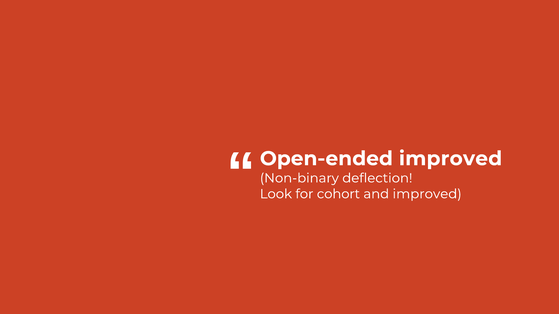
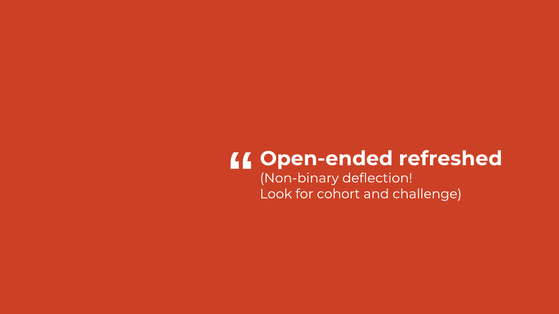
Open-ended improved: improved -> refreshed (451, 159)
and improved: improved -> challenge (427, 194)
